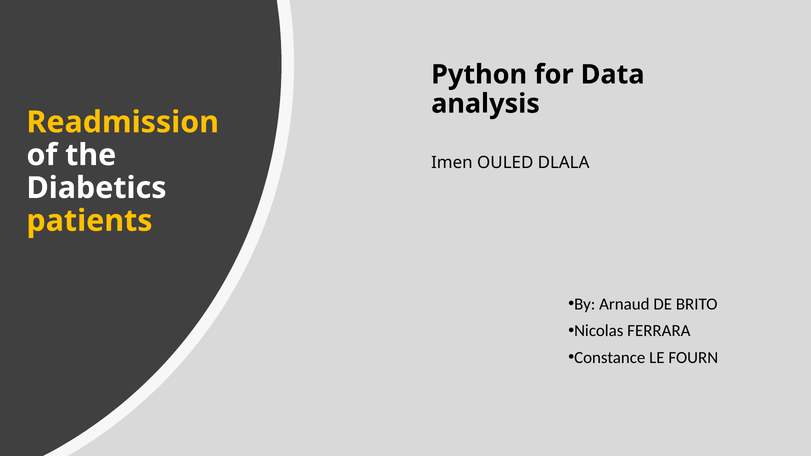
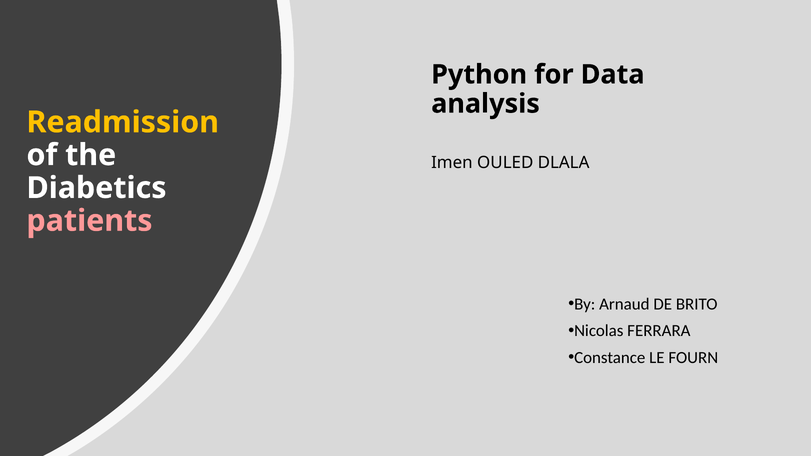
patients colour: yellow -> pink (89, 221)
